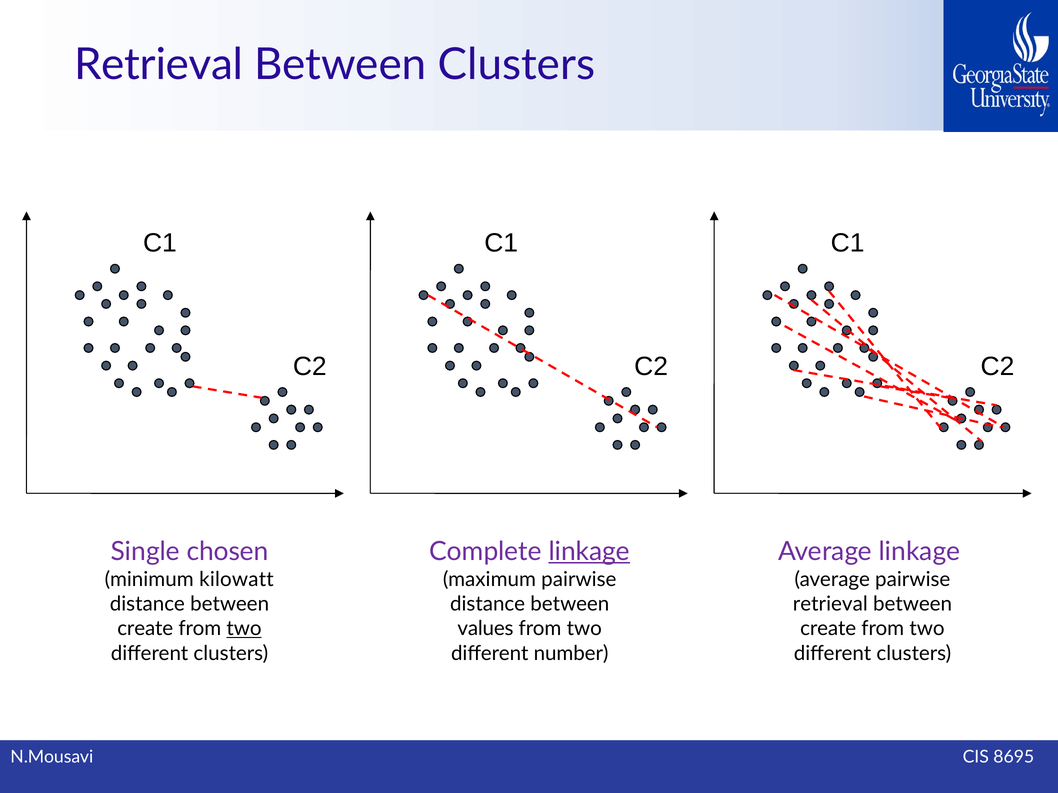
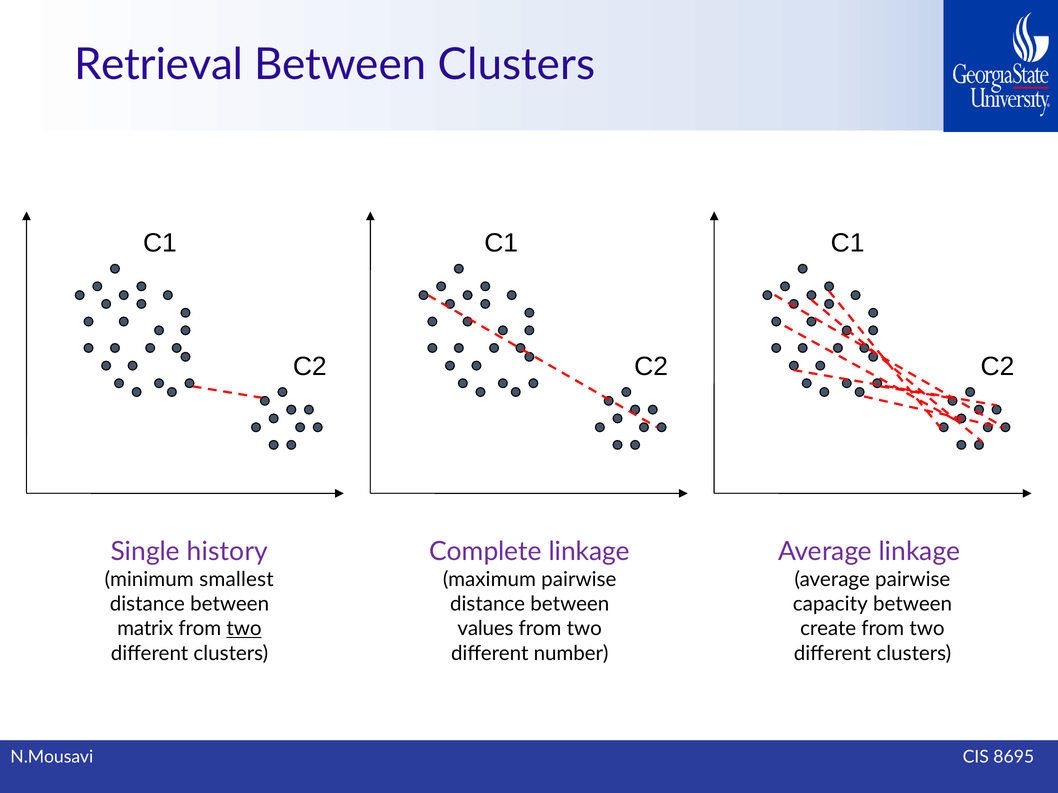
chosen: chosen -> history (227, 552)
linkage underline: present -> none (589, 552)
kilowatt: kilowatt -> smallest (236, 580)
retrieval: retrieval -> capacity (830, 604)
create: create -> matrix (145, 629)
